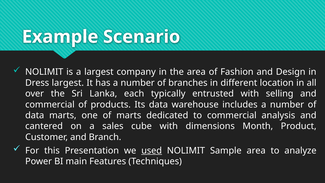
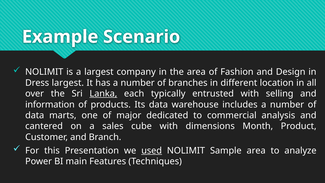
Lanka underline: none -> present (103, 94)
commercial: commercial -> information (50, 104)
of marts: marts -> major (129, 115)
